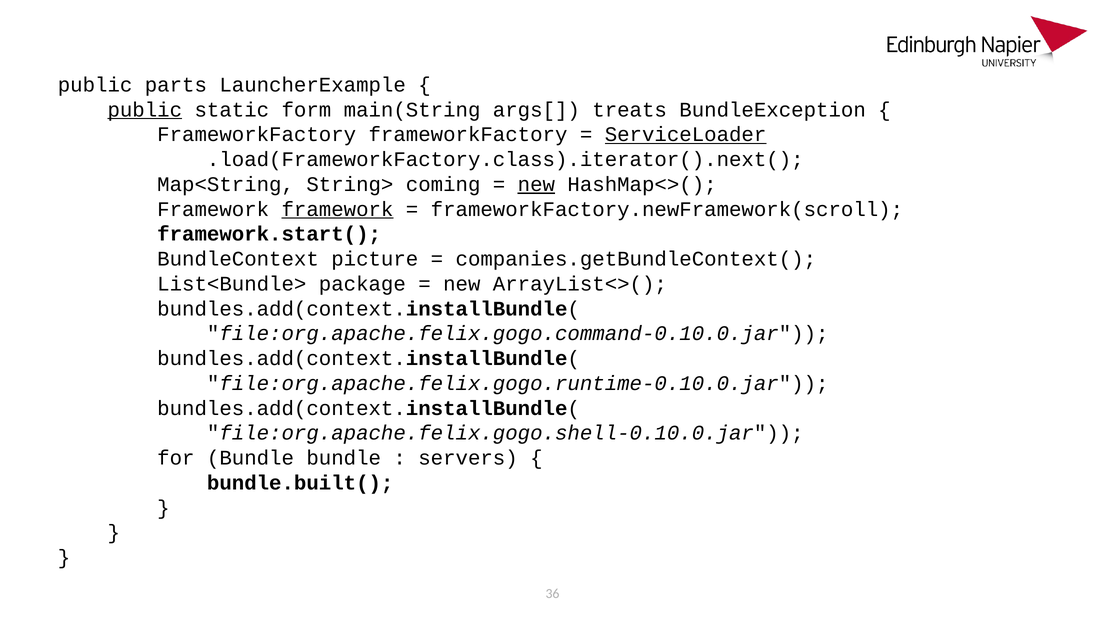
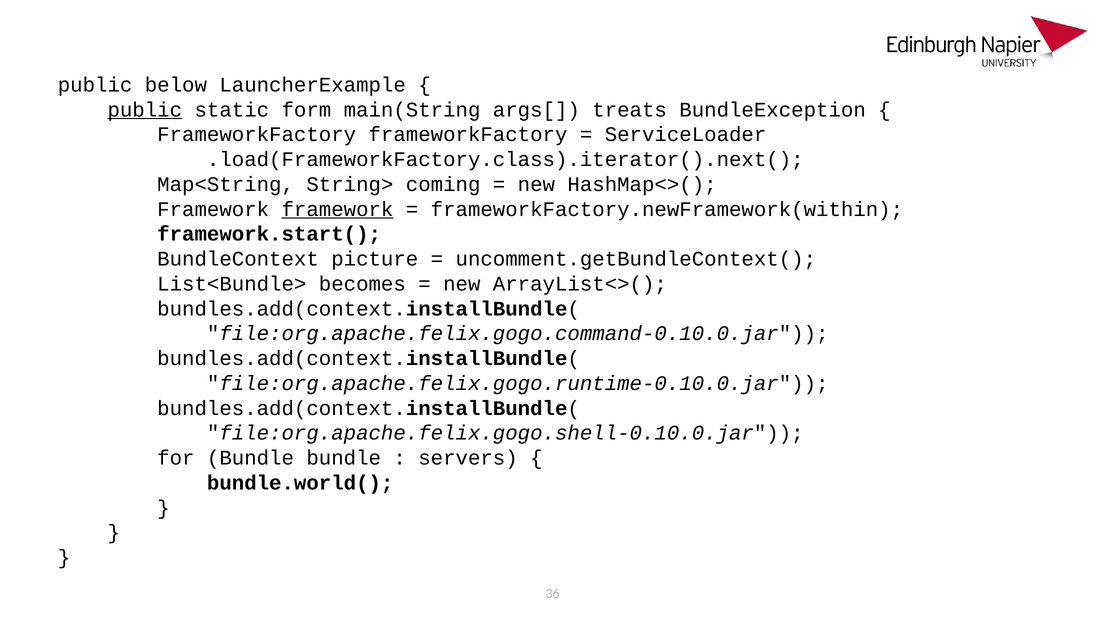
parts: parts -> below (176, 85)
ServiceLoader underline: present -> none (686, 134)
new underline: present -> none (536, 184)
frameworkFactory.newFramework(scroll: frameworkFactory.newFramework(scroll -> frameworkFactory.newFramework(within (667, 209)
companies.getBundleContext(: companies.getBundleContext( -> uncomment.getBundleContext( (636, 259)
package: package -> becomes (362, 284)
bundle.built(: bundle.built( -> bundle.world( (300, 483)
